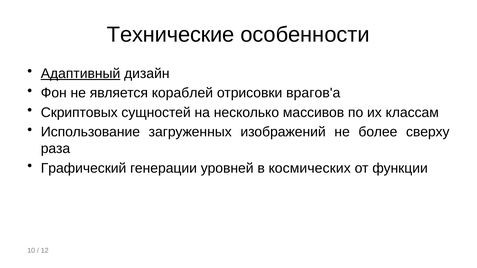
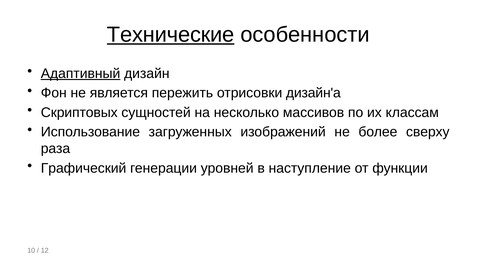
Технические underline: none -> present (171, 35)
кораблей: кораблей -> пережить (182, 93)
врагов'а: врагов'а -> дизайн'а (313, 93)
космических: космических -> наступление (310, 168)
